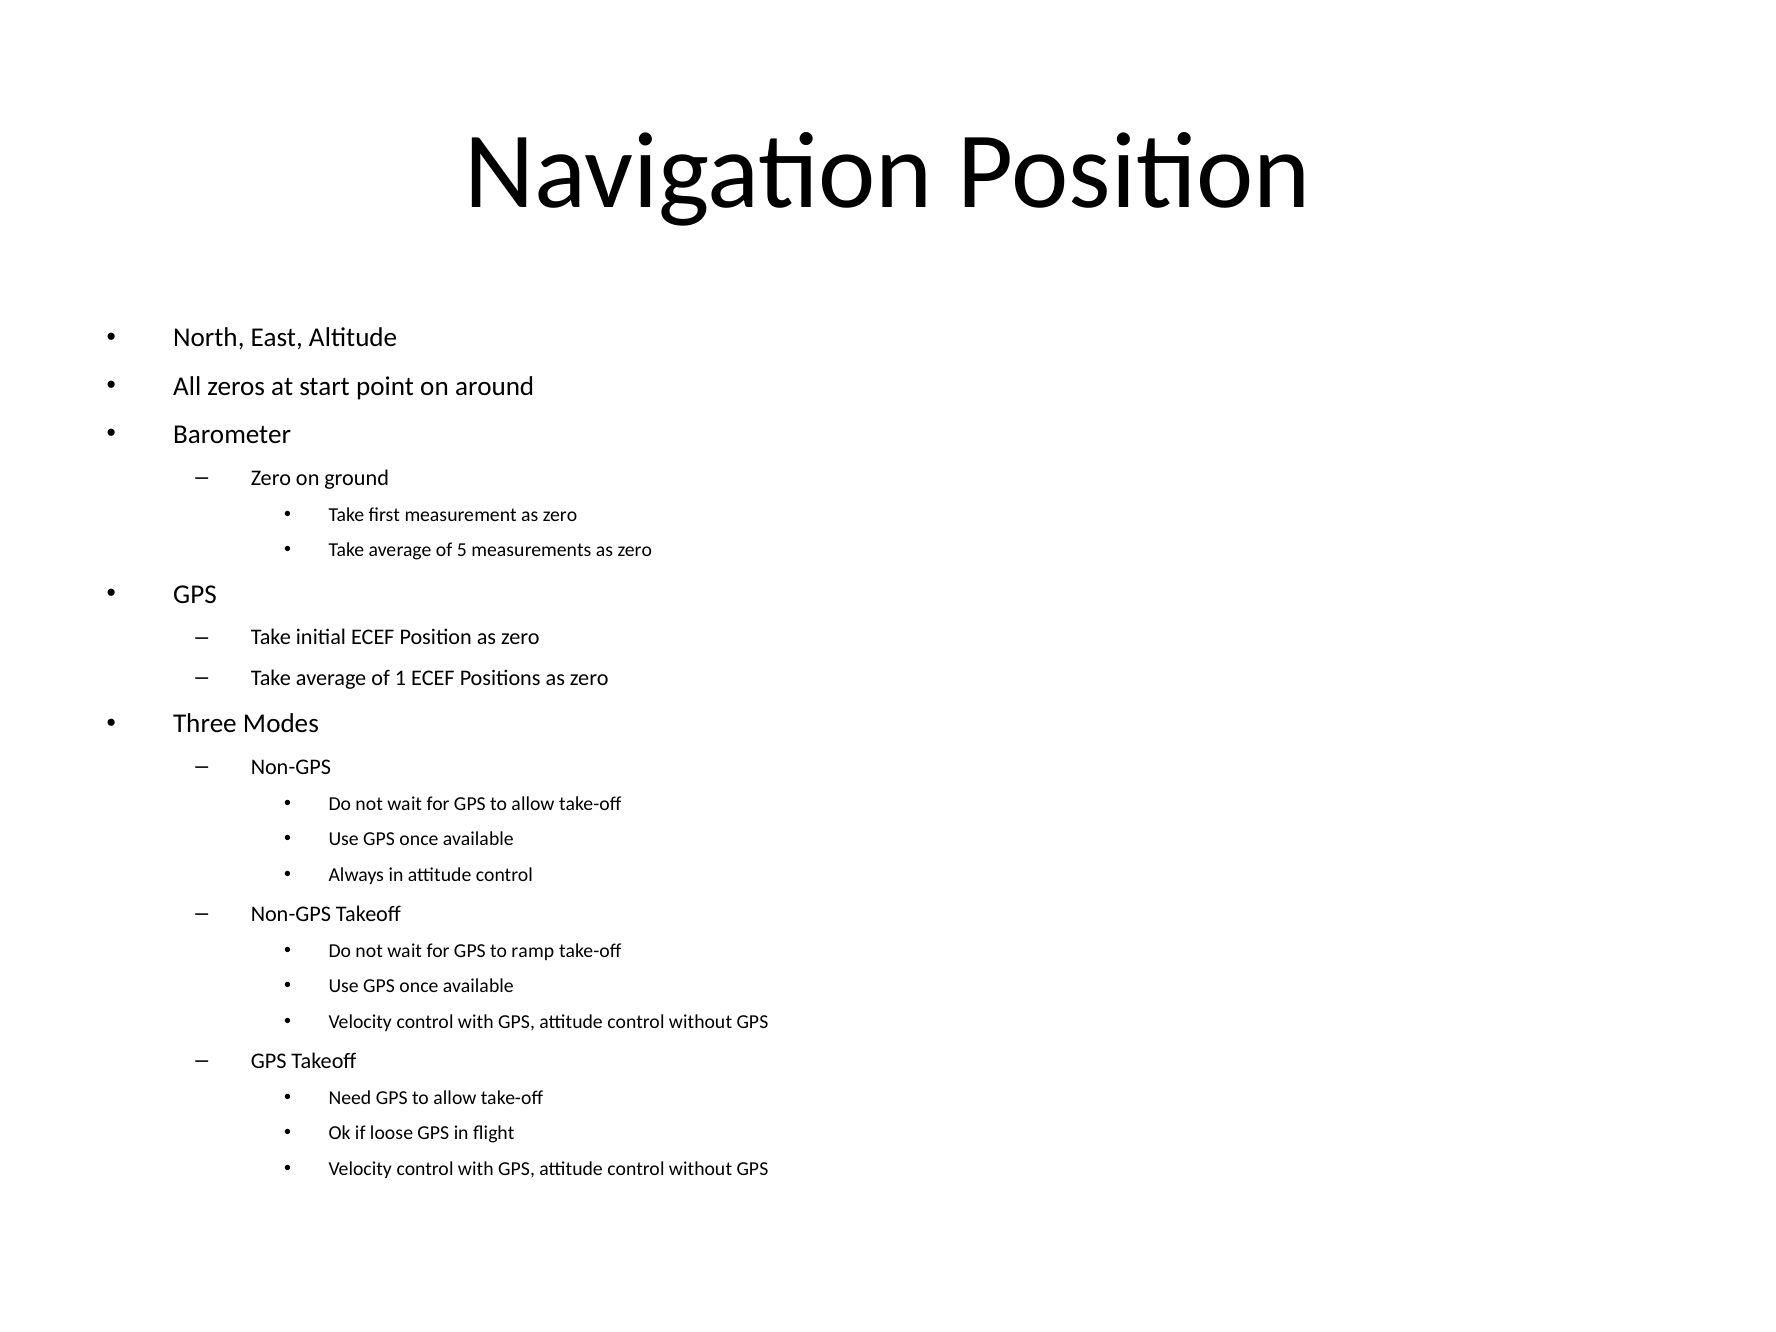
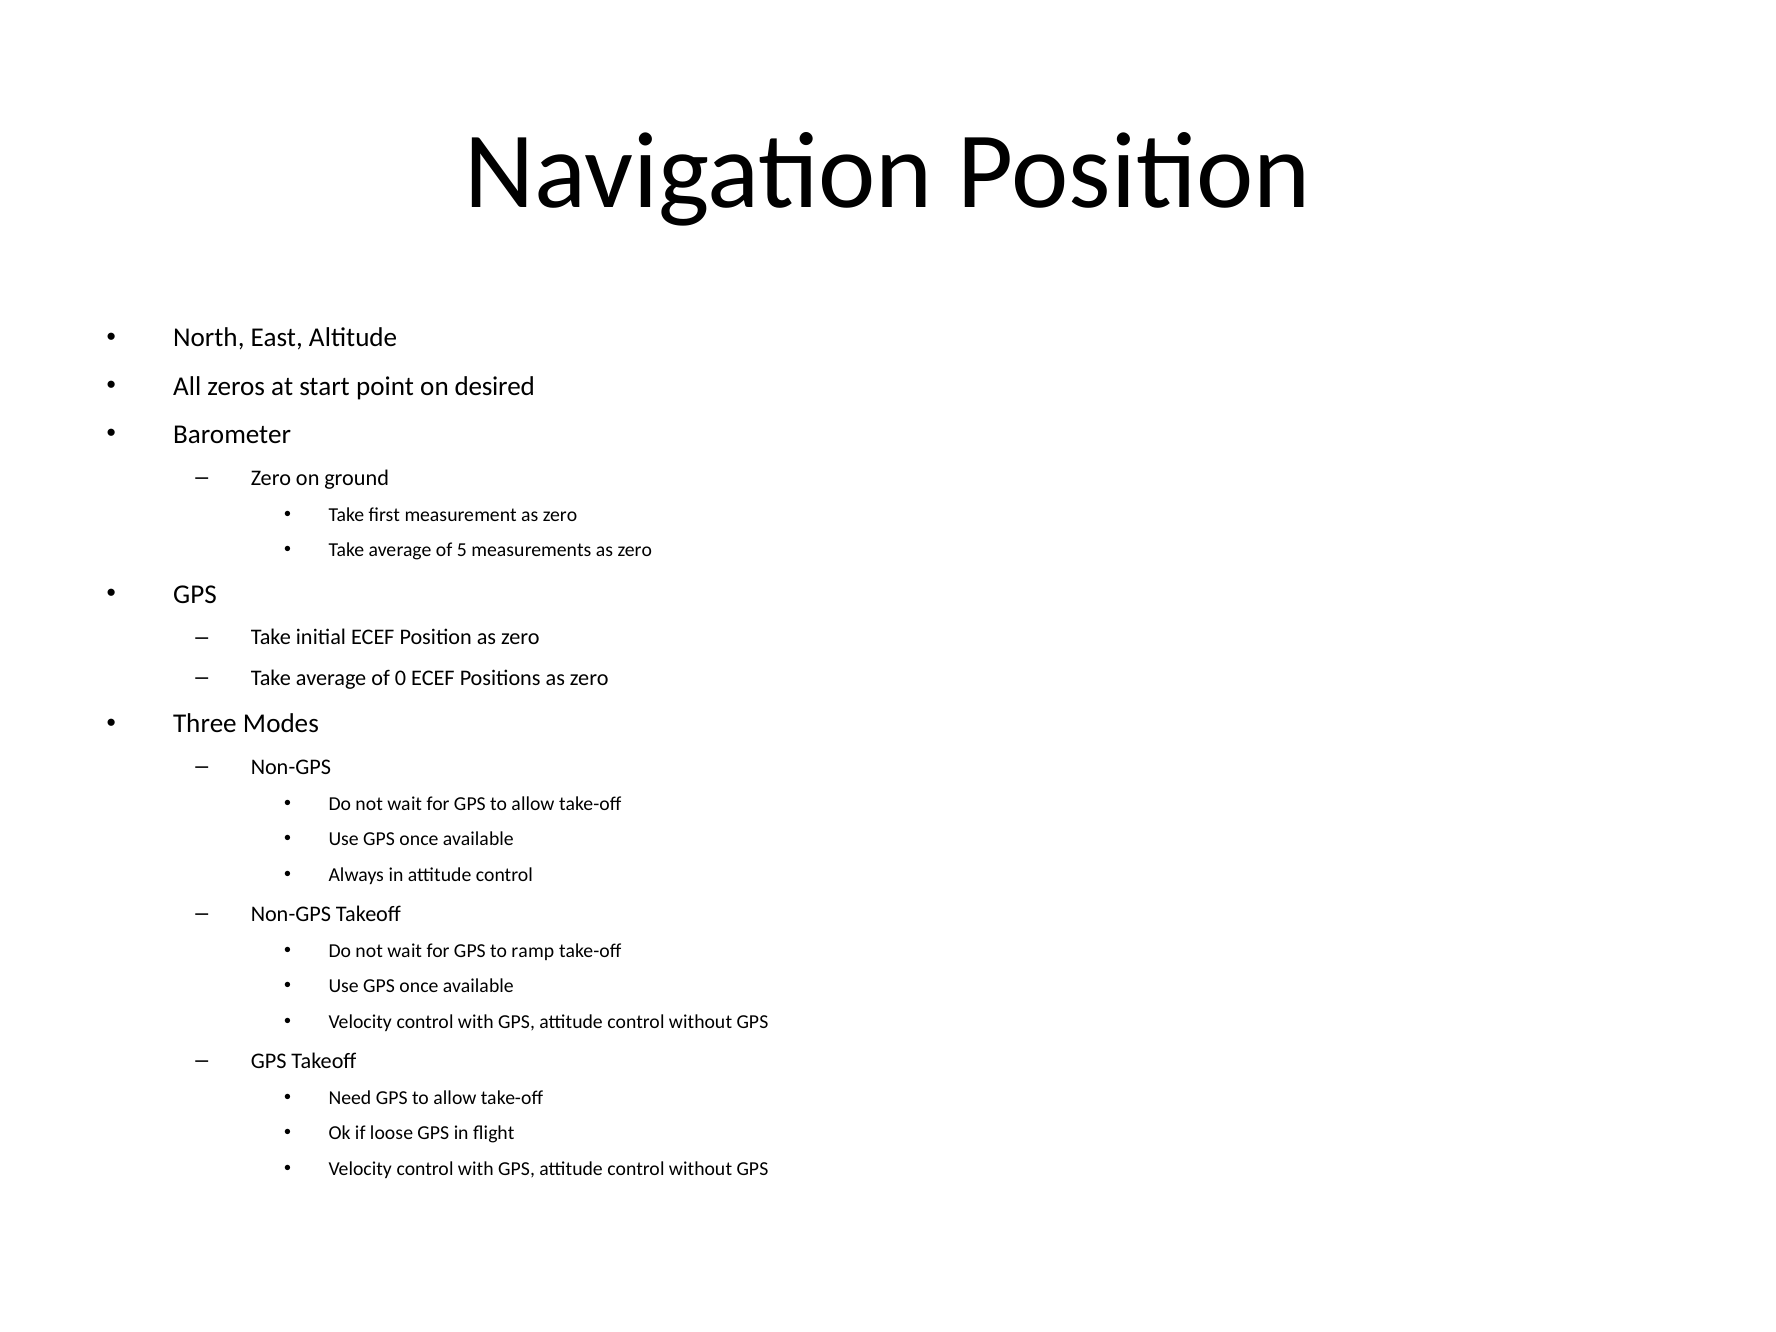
around: around -> desired (495, 386)
1: 1 -> 0 (400, 678)
